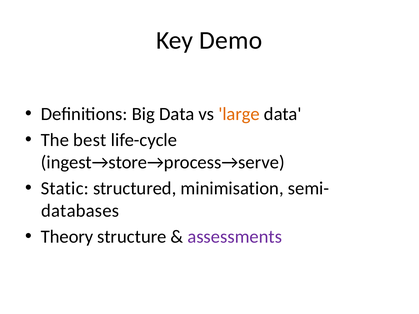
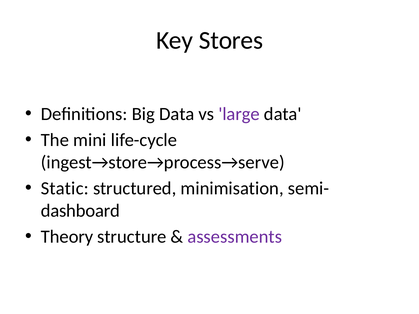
Demo: Demo -> Stores (231, 41)
large colour: orange -> purple (239, 114)
best: best -> mini (90, 140)
databases: databases -> dashboard (80, 211)
